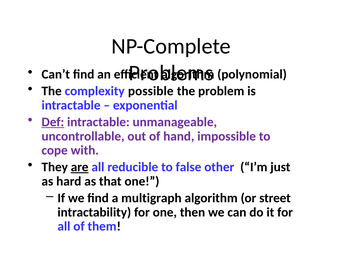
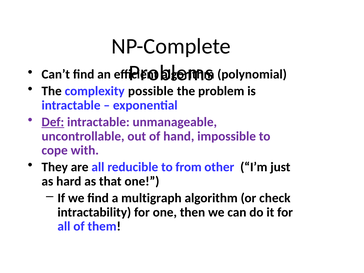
are underline: present -> none (80, 167)
false: false -> from (189, 167)
street: street -> check (275, 198)
